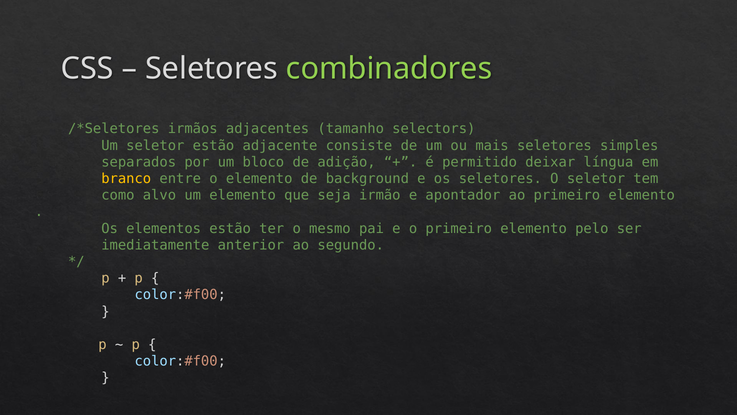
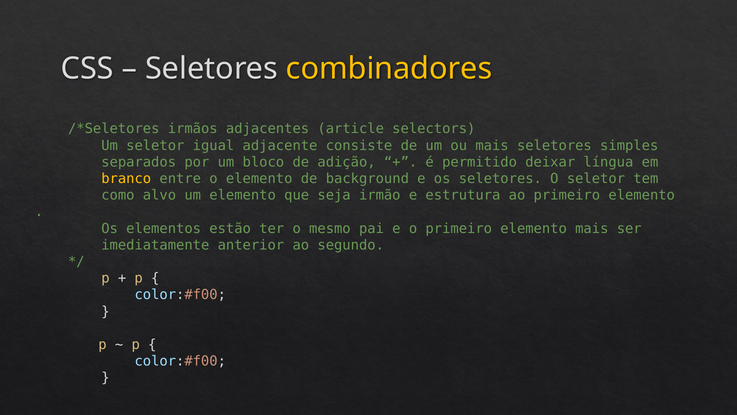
combinadores colour: light green -> yellow (389, 68)
tamanho: tamanho -> article (351, 129)
seletor estão: estão -> igual (214, 145)
apontador: apontador -> estrutura (463, 195)
elemento pelo: pelo -> mais (592, 228)
